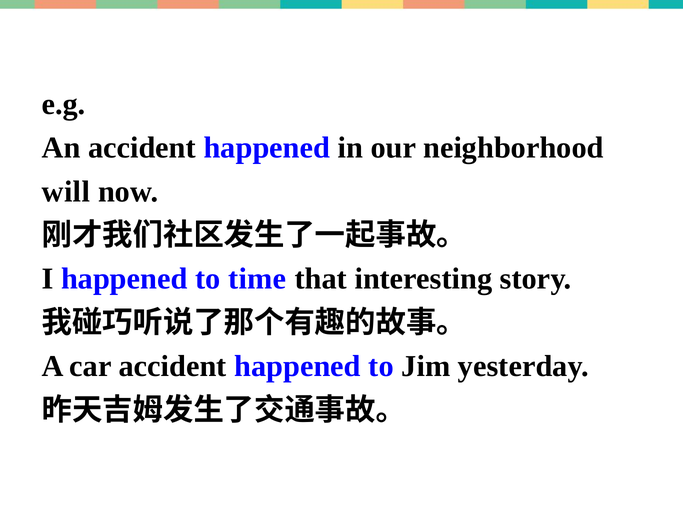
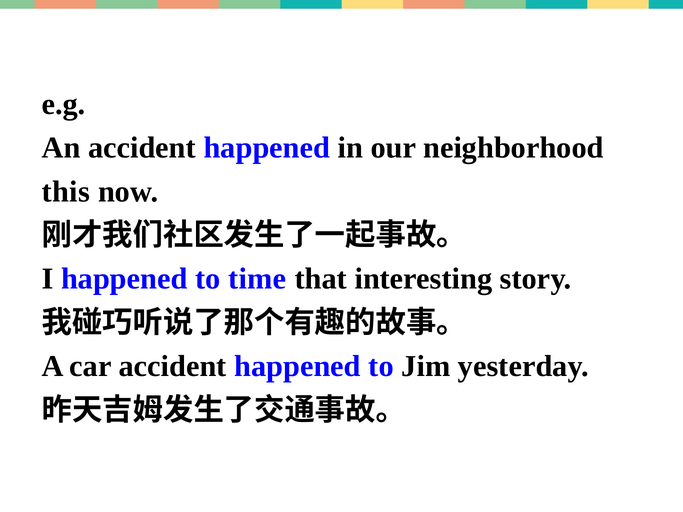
will: will -> this (66, 192)
